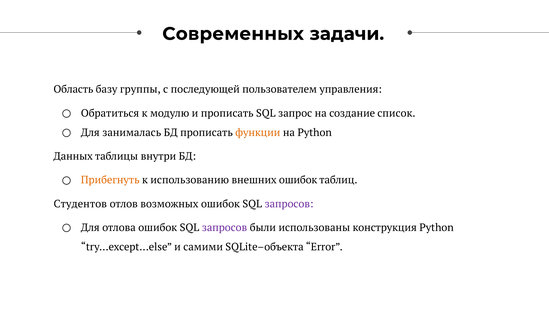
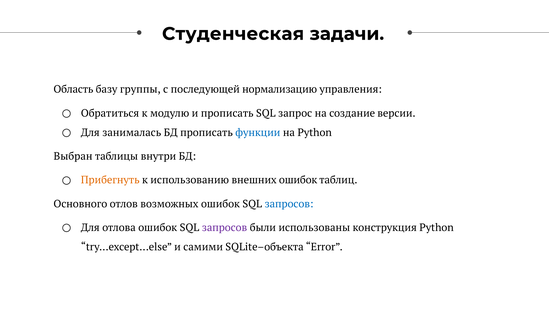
Современных: Современных -> Студенческая (233, 34)
пользователем: пользователем -> нормализацию (280, 89)
список: список -> версии (396, 113)
функции colour: orange -> blue (258, 132)
Данных: Данных -> Выбран (73, 156)
Студентов: Студентов -> Основного (80, 204)
запросов colour: purple -> blue (289, 204)
